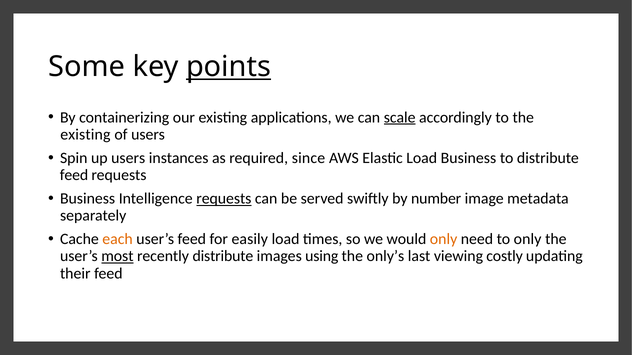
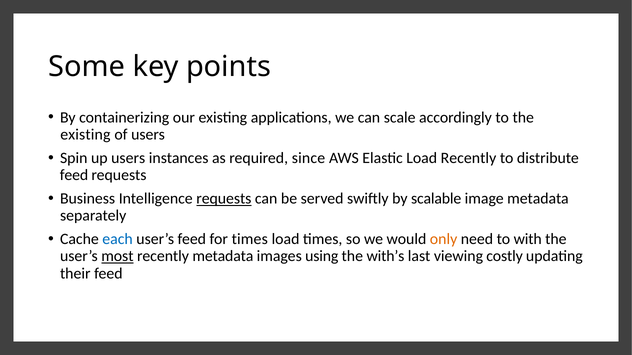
points underline: present -> none (229, 67)
scale underline: present -> none (400, 117)
Load Business: Business -> Recently (468, 158)
number: number -> scalable (436, 199)
each colour: orange -> blue (118, 240)
for easily: easily -> times (250, 240)
to only: only -> with (528, 240)
recently distribute: distribute -> metadata (223, 257)
only’s: only’s -> with’s (385, 257)
